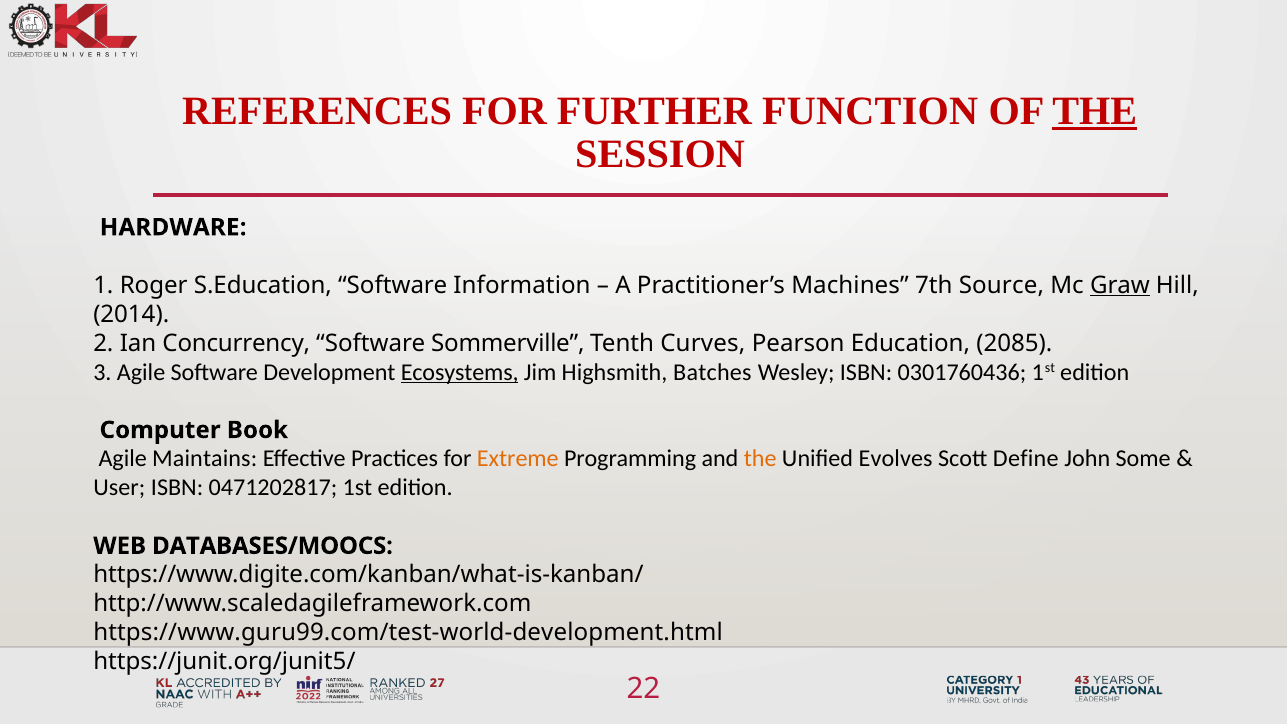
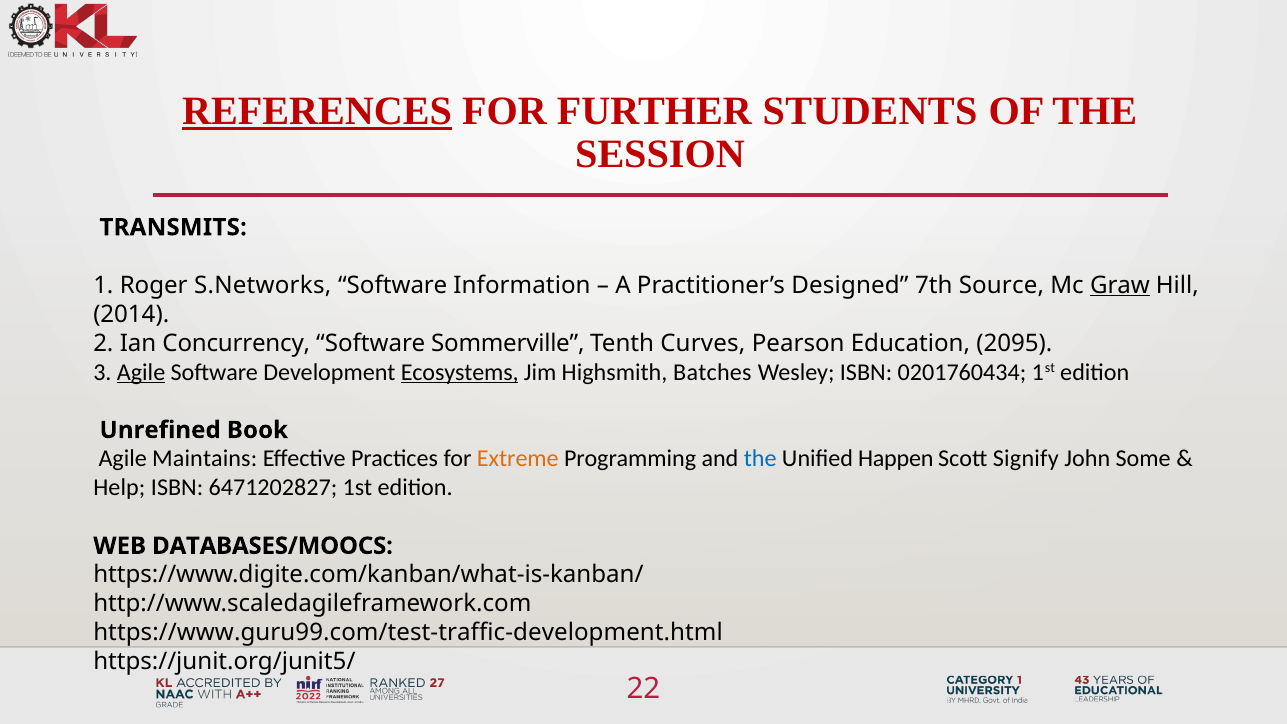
REFERENCES underline: none -> present (317, 111)
FUNCTION: FUNCTION -> STUDENTS (870, 111)
THE underline: present -> none (1095, 111)
HARDWARE: HARDWARE -> TRANSMITS (173, 227)
S.Education: S.Education -> S.Networks (263, 285)
Machines: Machines -> Designed (850, 285)
2085: 2085 -> 2095 (1014, 343)
Agile underline: none -> present (141, 372)
0301760436: 0301760436 -> 0201760434 (962, 372)
Computer: Computer -> Unrefined (160, 430)
the colour: orange -> blue (760, 459)
Evolves: Evolves -> Happen (896, 459)
Define: Define -> Signify (1026, 459)
User: User -> Help (119, 488)
0471202817: 0471202817 -> 6471202827 (273, 488)
https://www.guru99.com/test-world-development.html: https://www.guru99.com/test-world-development.html -> https://www.guru99.com/test-traffic-development.html (408, 633)
